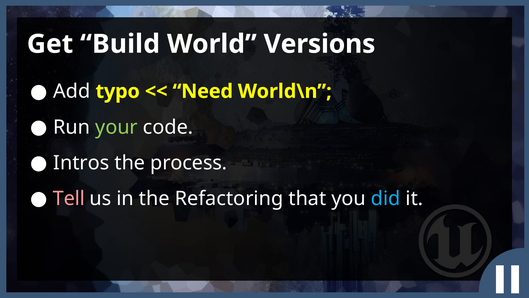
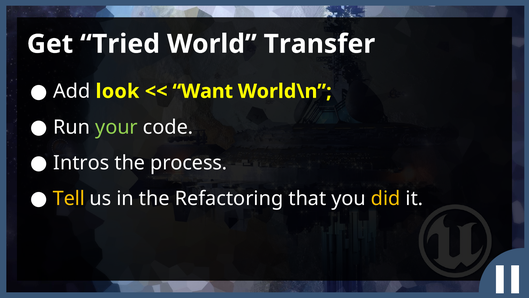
Build: Build -> Tried (120, 44)
Versions: Versions -> Transfer (319, 44)
typo: typo -> look (117, 91)
Need: Need -> Want (203, 91)
Tell colour: pink -> yellow (69, 198)
did colour: light blue -> yellow (386, 198)
